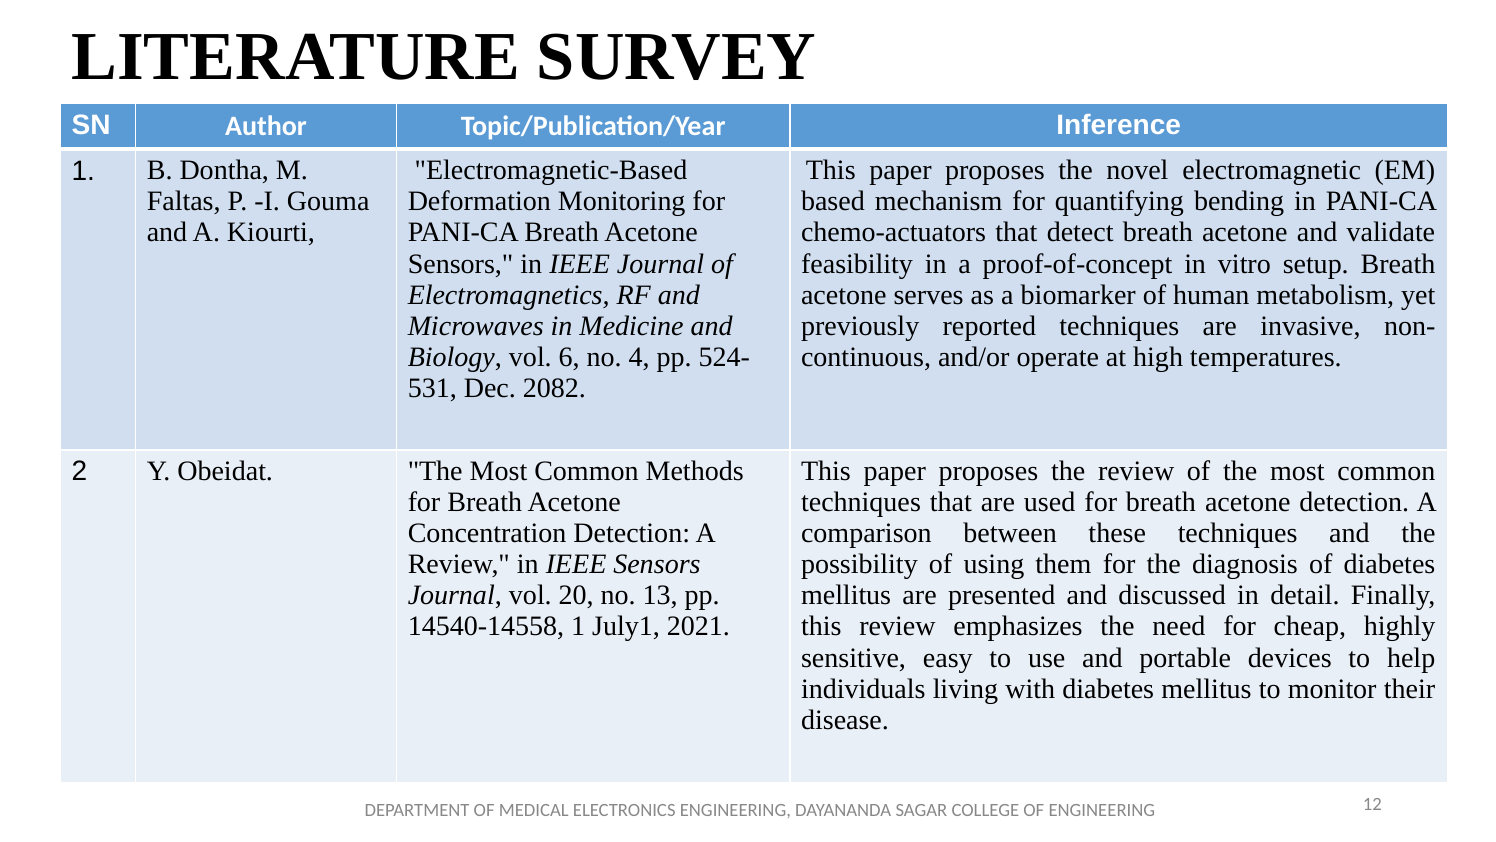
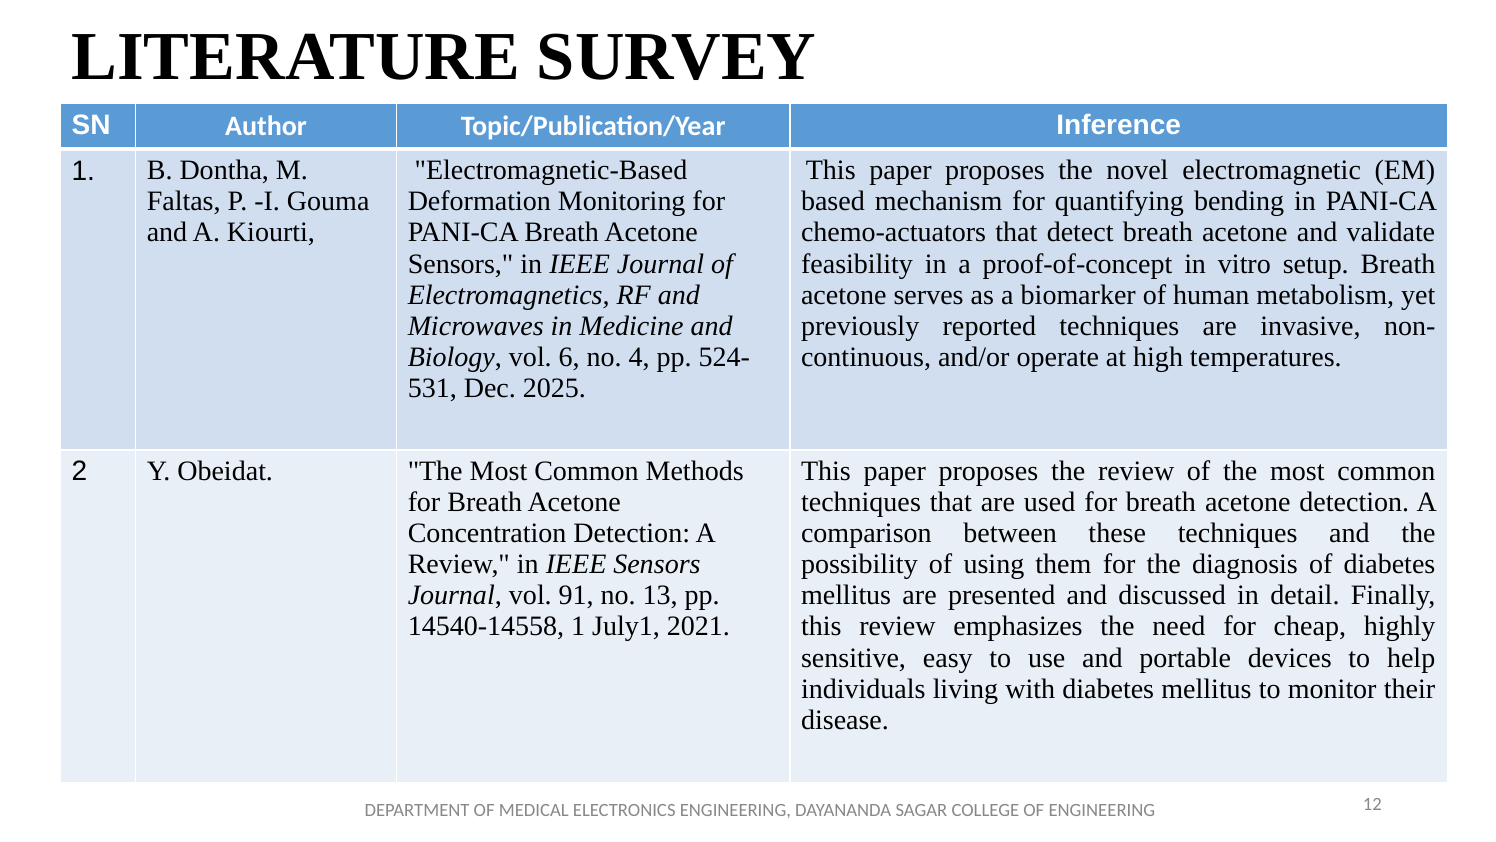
2082: 2082 -> 2025 (554, 388)
20: 20 -> 91 (576, 595)
